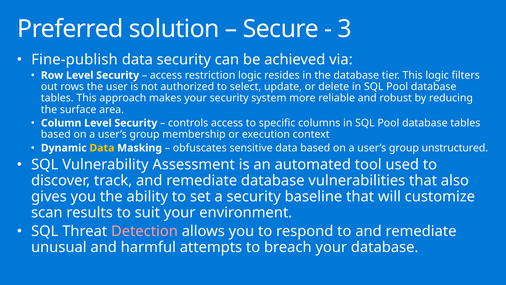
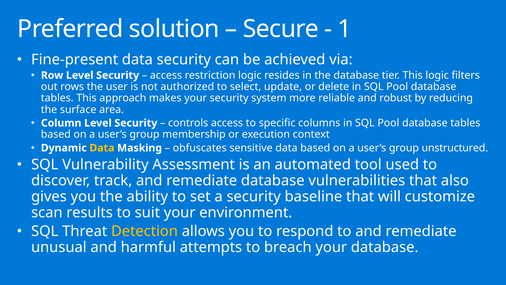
3: 3 -> 1 (345, 29)
Fine-publish: Fine-publish -> Fine-present (75, 59)
Detection colour: pink -> yellow (144, 231)
